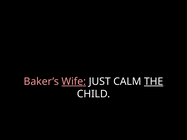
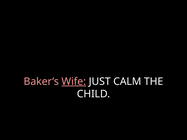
THE underline: present -> none (154, 82)
